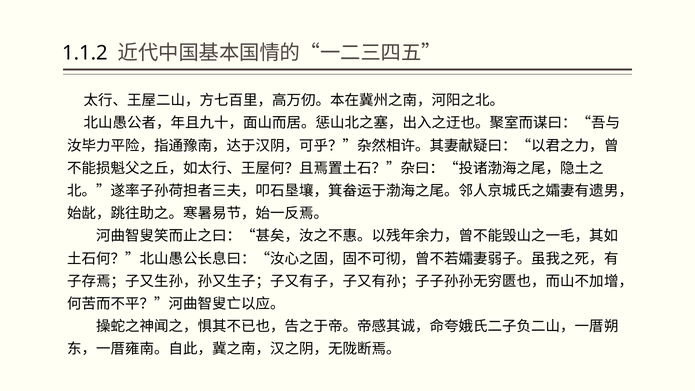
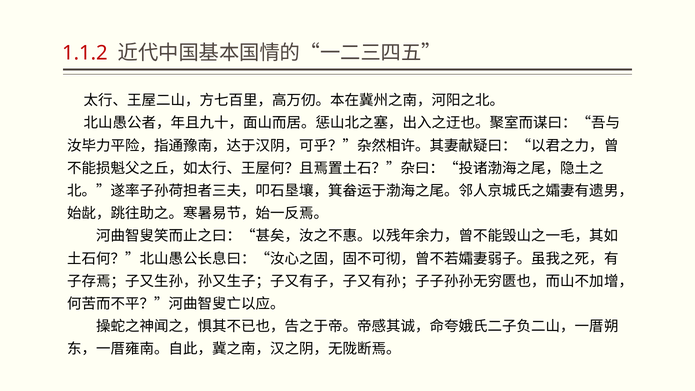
1.1.2 colour: black -> red (85, 53)
